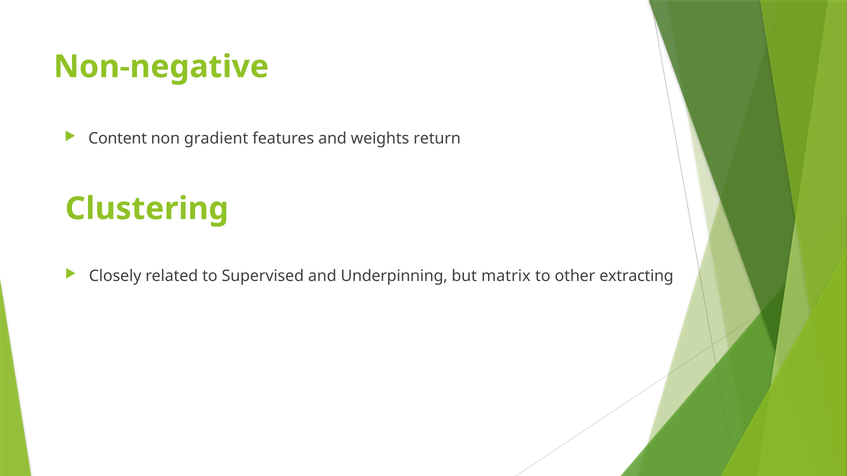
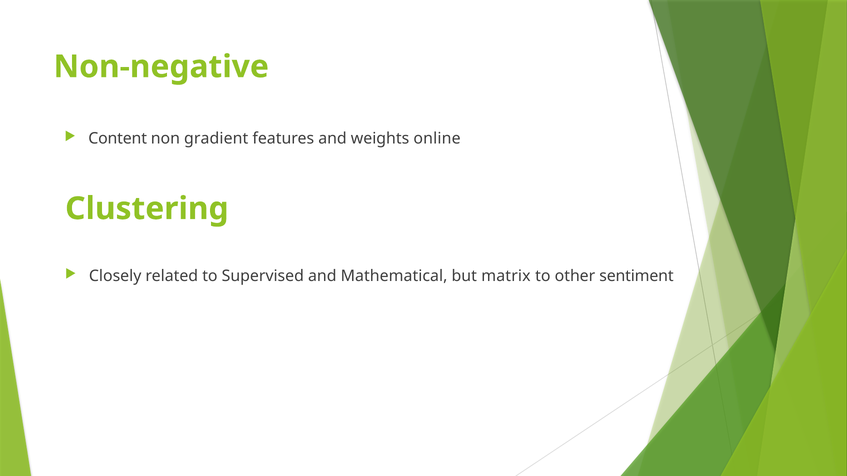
return: return -> online (437, 138)
Underpinning: Underpinning -> Mathematical (394, 276)
extracting: extracting -> sentiment (636, 276)
